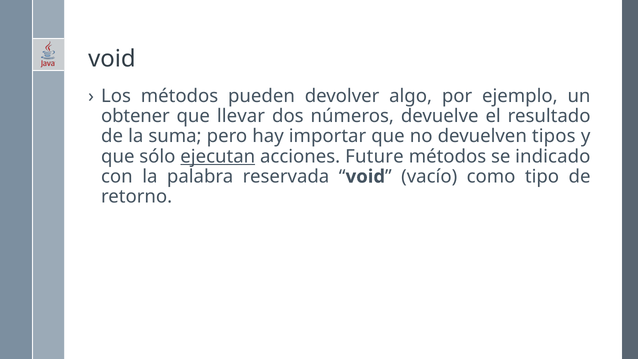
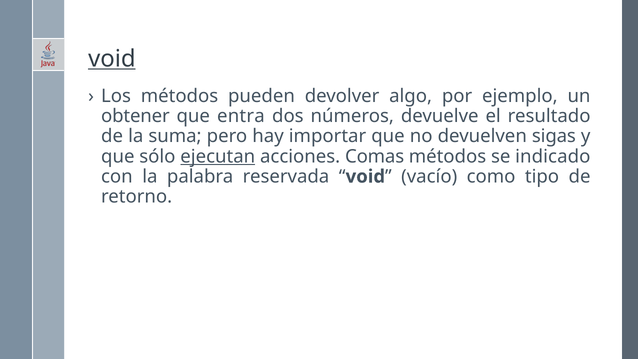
void underline: none -> present (112, 59)
llevar: llevar -> entra (241, 116)
tipos: tipos -> sigas (554, 136)
Future: Future -> Comas (375, 156)
